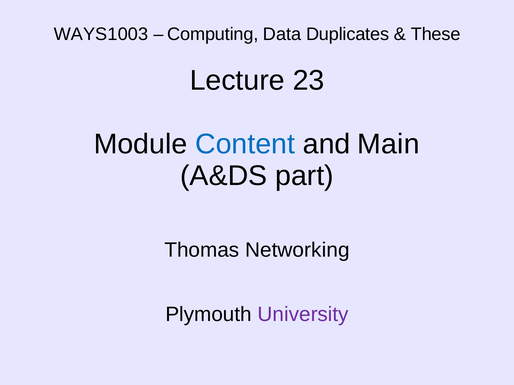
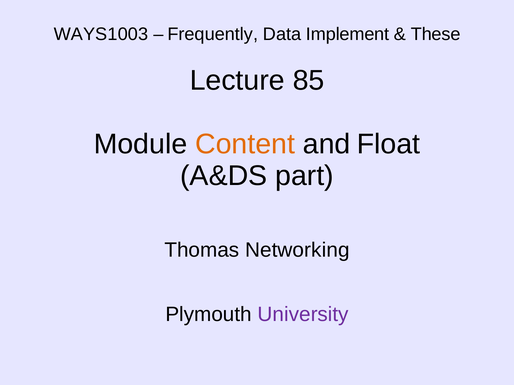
Computing: Computing -> Frequently (213, 34)
Duplicates: Duplicates -> Implement (348, 34)
23: 23 -> 85 (309, 81)
Content colour: blue -> orange (245, 144)
Main: Main -> Float (389, 144)
